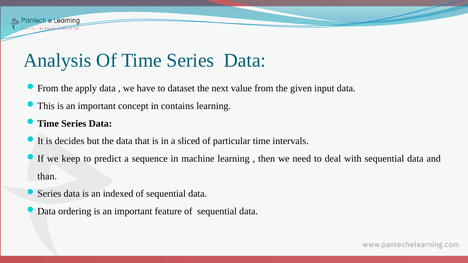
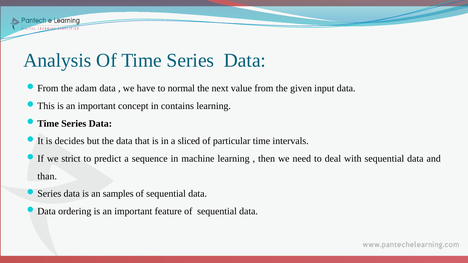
apply: apply -> adam (86, 88)
dataset: dataset -> normal (181, 88)
keep: keep -> strict (71, 159)
indexed: indexed -> samples (118, 194)
